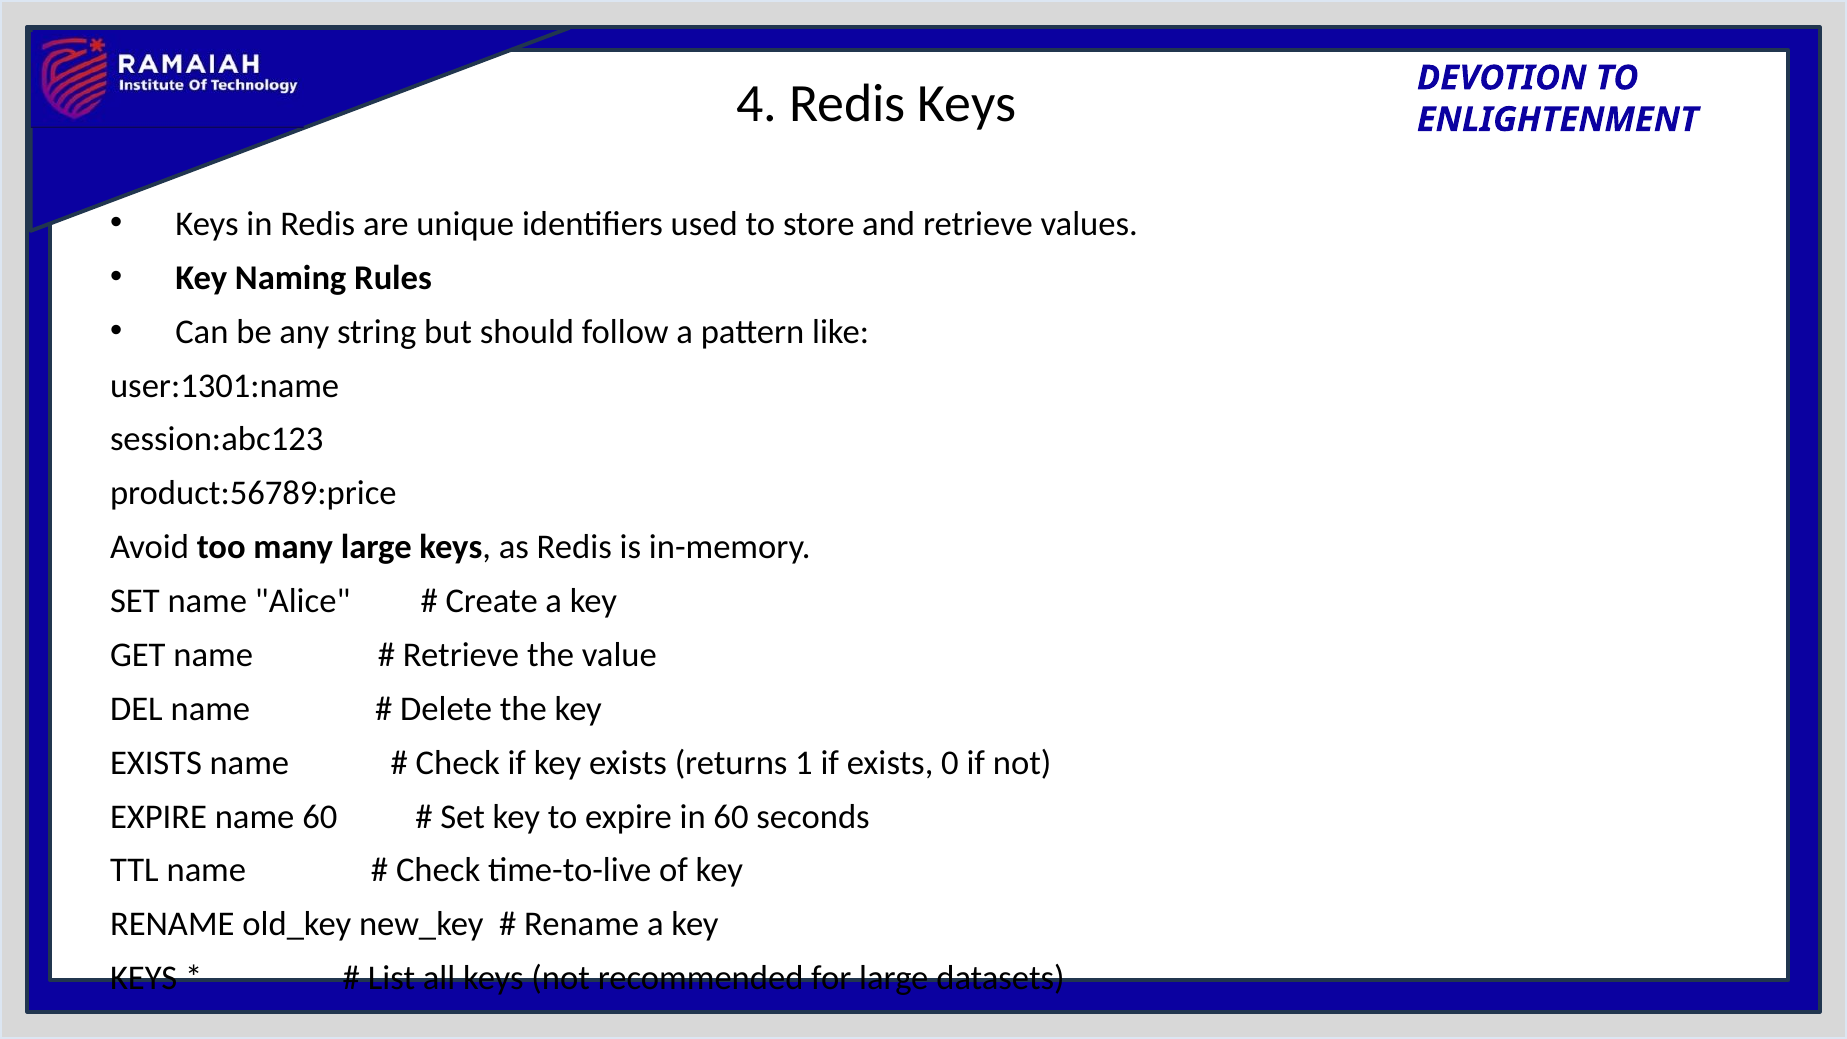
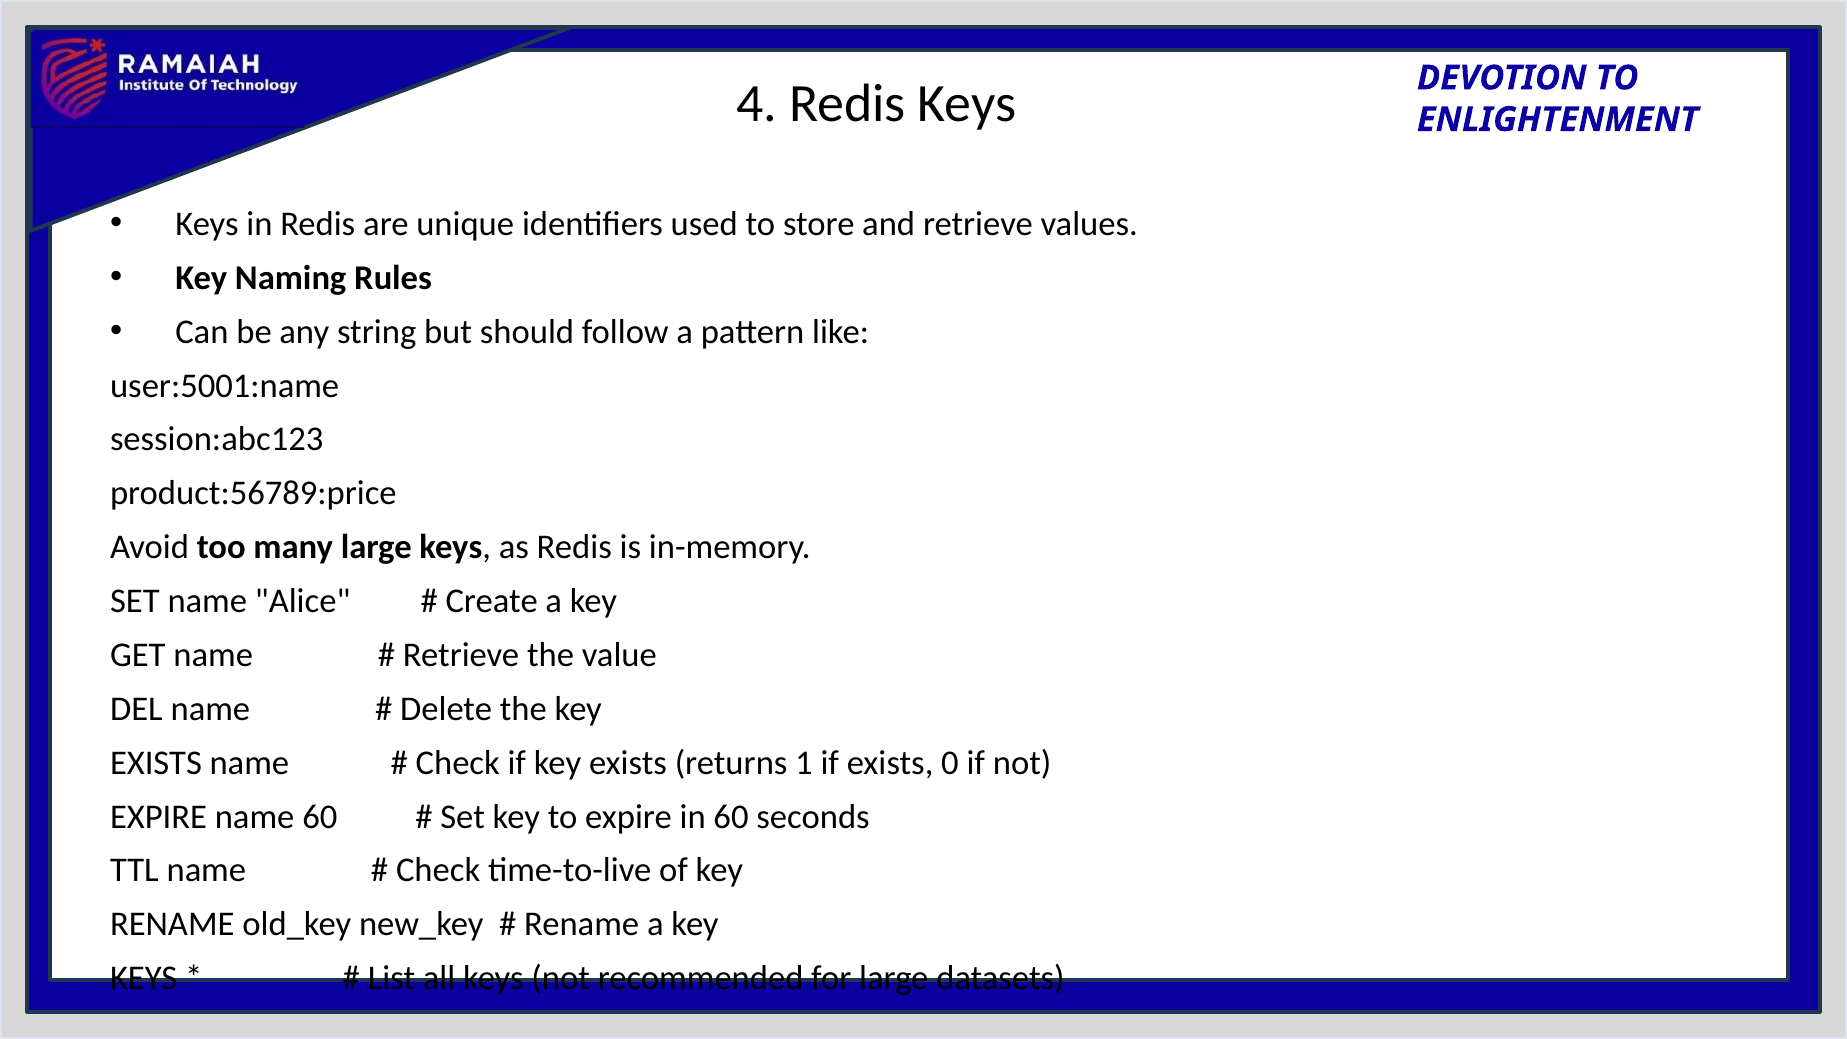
user:1301:name: user:1301:name -> user:5001:name (225, 386)
